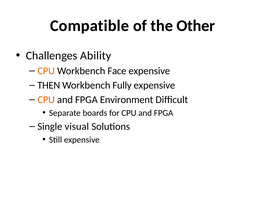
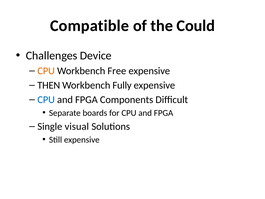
Other: Other -> Could (196, 26)
Ability: Ability -> Device (96, 56)
Face: Face -> Free (117, 71)
CPU colour: orange -> blue (46, 100)
Environment: Environment -> Components (127, 100)
